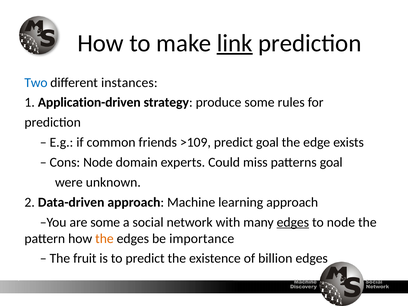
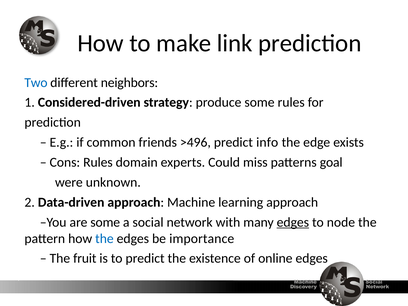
link underline: present -> none (235, 43)
instances: instances -> neighbors (129, 83)
Application-driven: Application-driven -> Considered-driven (89, 103)
>109: >109 -> >496 (195, 142)
predict goal: goal -> info (267, 142)
Cons Node: Node -> Rules (98, 162)
the colour: orange -> blue (104, 239)
billion: billion -> online (275, 258)
